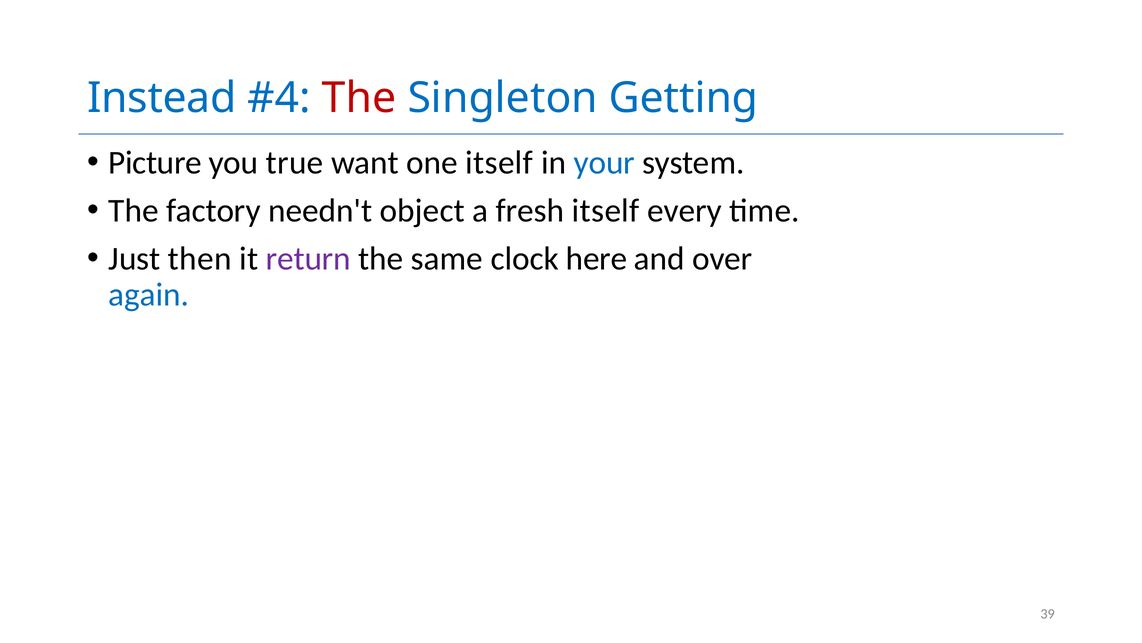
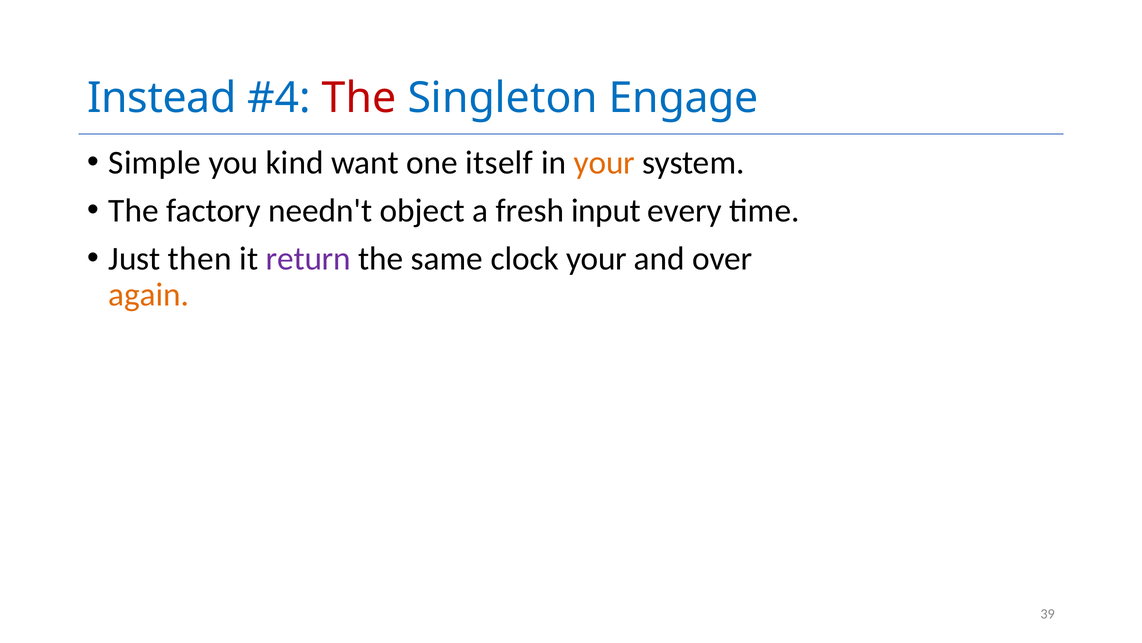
Getting: Getting -> Engage (684, 98)
Picture: Picture -> Simple (155, 163)
true: true -> kind (295, 163)
your colour: blue -> orange (604, 163)
fresh itself: itself -> input (606, 210)
clock here: here -> your (597, 258)
again colour: blue -> orange (149, 294)
